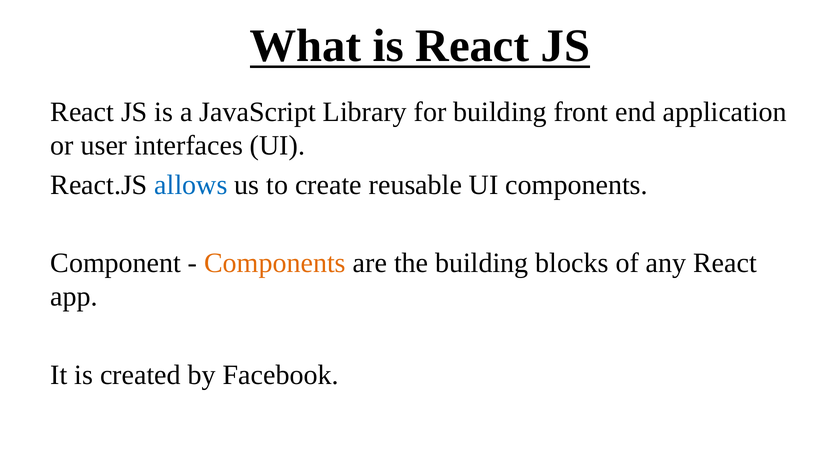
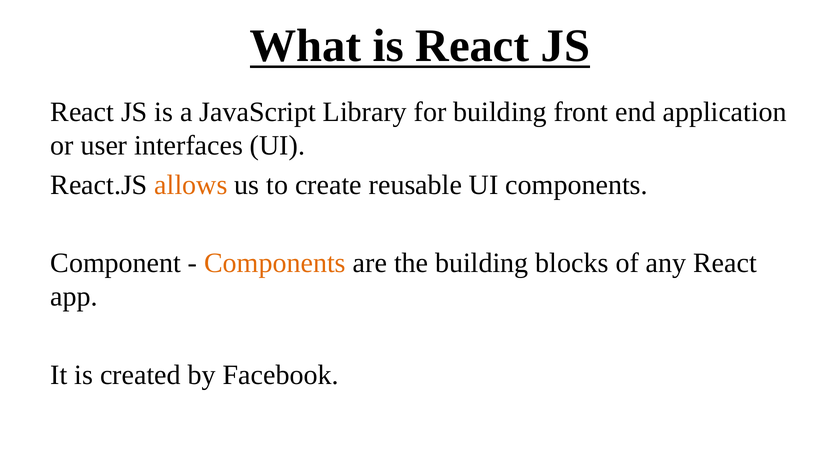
allows colour: blue -> orange (191, 185)
